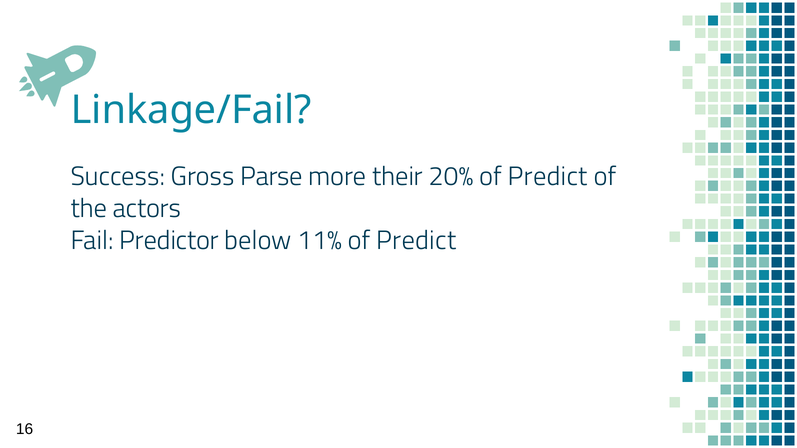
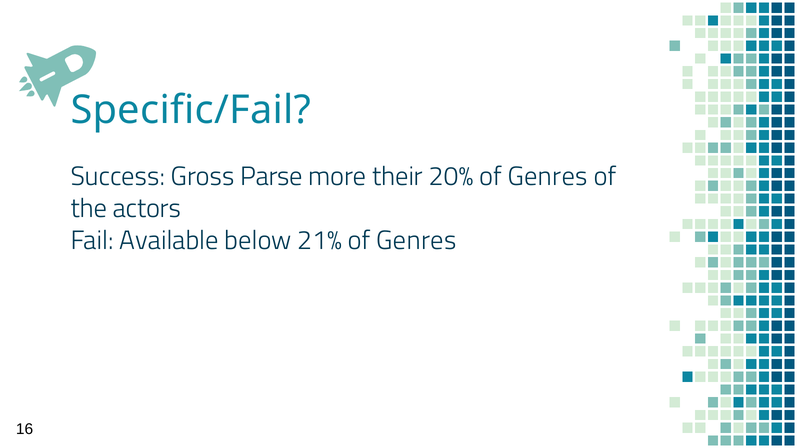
Linkage/Fail: Linkage/Fail -> Specific/Fail (191, 110)
20% of Predict: Predict -> Genres (548, 177)
Predictor: Predictor -> Available (169, 241)
11%: 11% -> 21% (320, 241)
Predict: Predict -> Genres (416, 241)
